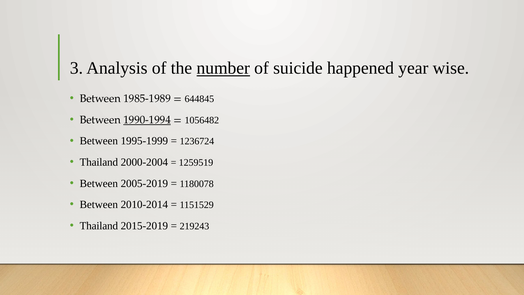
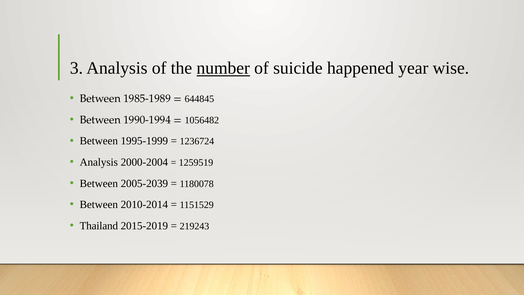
1990-1994 underline: present -> none (147, 120)
Thailand: Thailand -> Analysis (99, 162)
2005-2019: 2005-2019 -> 2005-2039 (144, 183)
